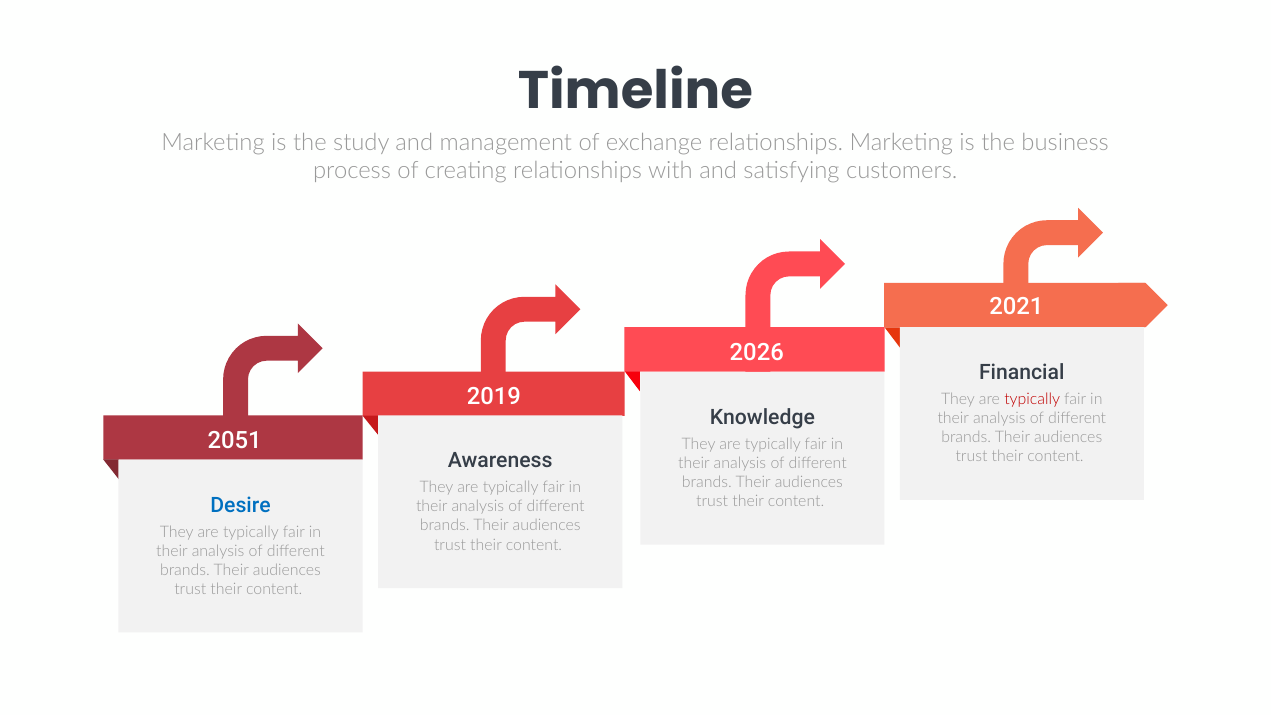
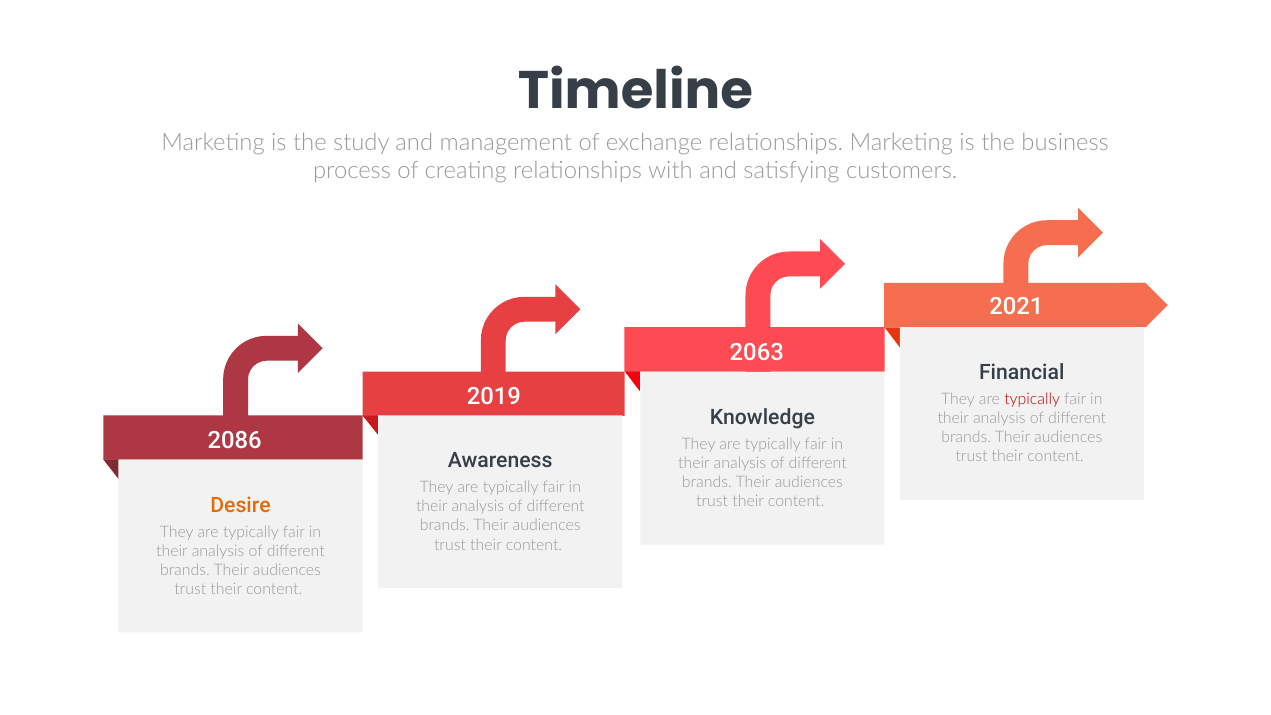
2026: 2026 -> 2063 (757, 353)
2051: 2051 -> 2086 (235, 441)
Desire colour: blue -> orange (241, 505)
